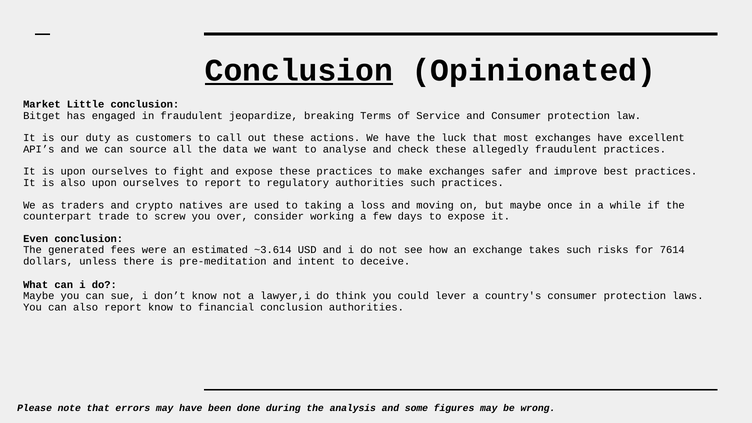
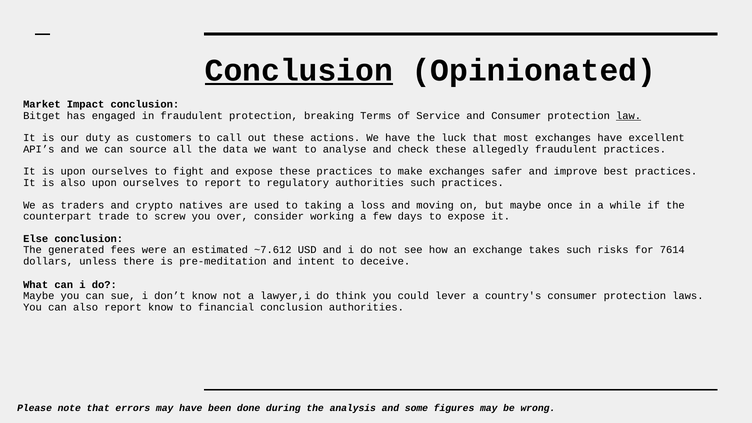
Little: Little -> Impact (86, 104)
fraudulent jeopardize: jeopardize -> protection (263, 116)
law underline: none -> present (629, 116)
Even: Even -> Else (36, 239)
~3.614: ~3.614 -> ~7.612 (273, 250)
